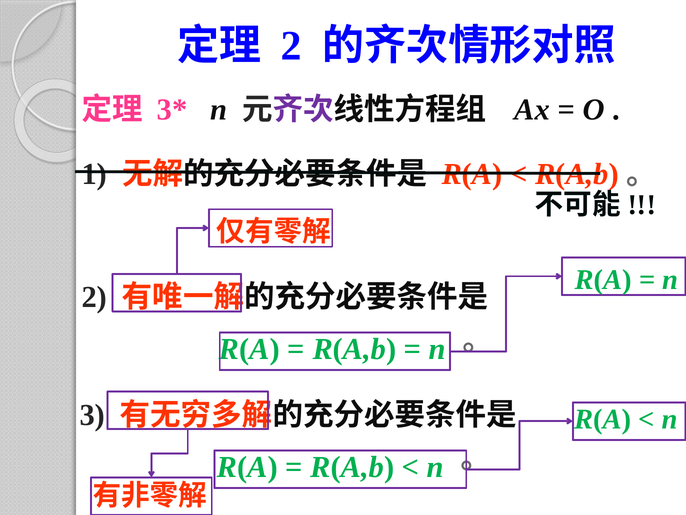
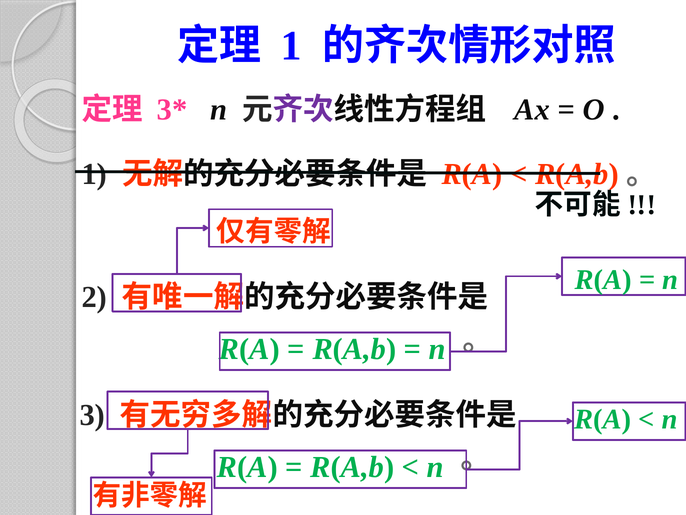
2: 2 -> 1 (291, 46)
